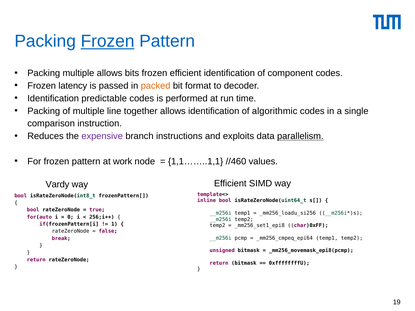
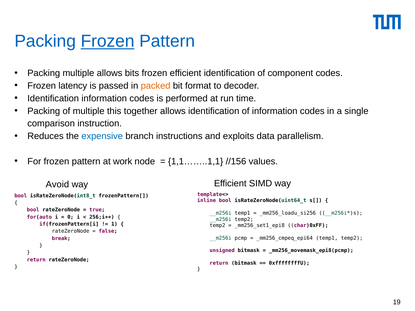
Identification predictable: predictable -> information (104, 98)
line: line -> this (114, 111)
of algorithmic: algorithmic -> information (275, 111)
expensive colour: purple -> blue (102, 136)
parallelism underline: present -> none (300, 136)
//460: //460 -> //156 (236, 161)
Vardy: Vardy -> Avoid (57, 185)
